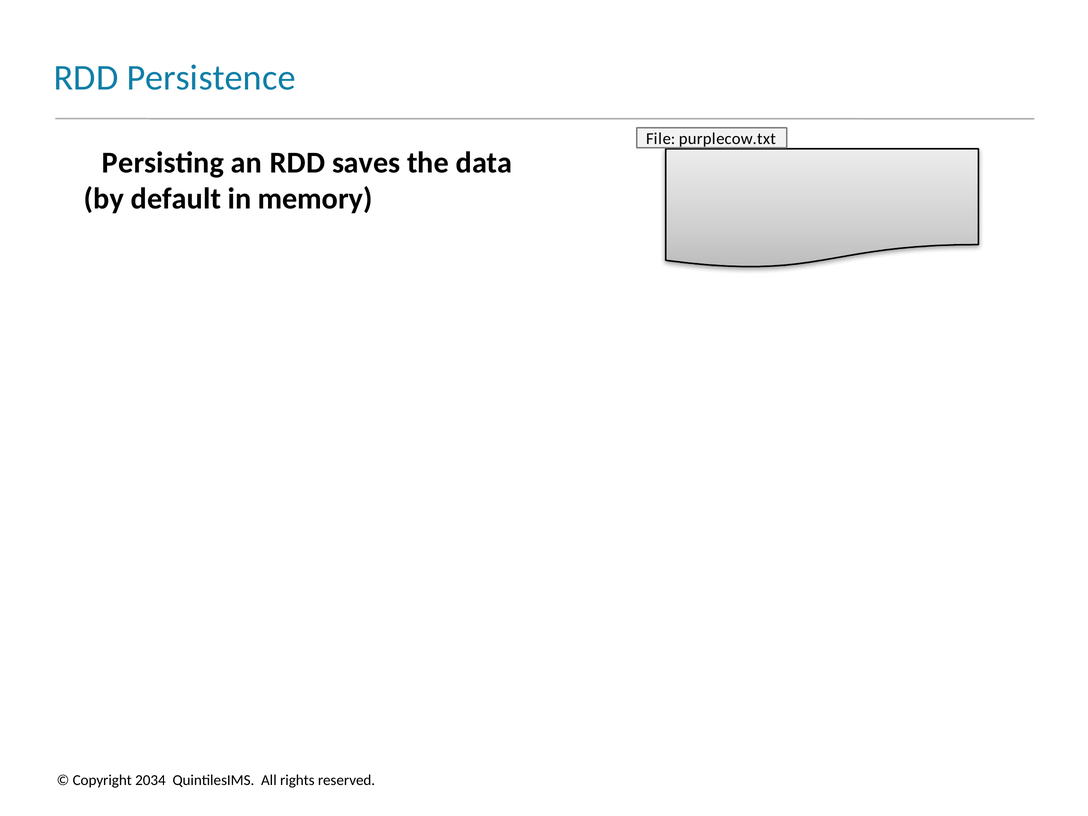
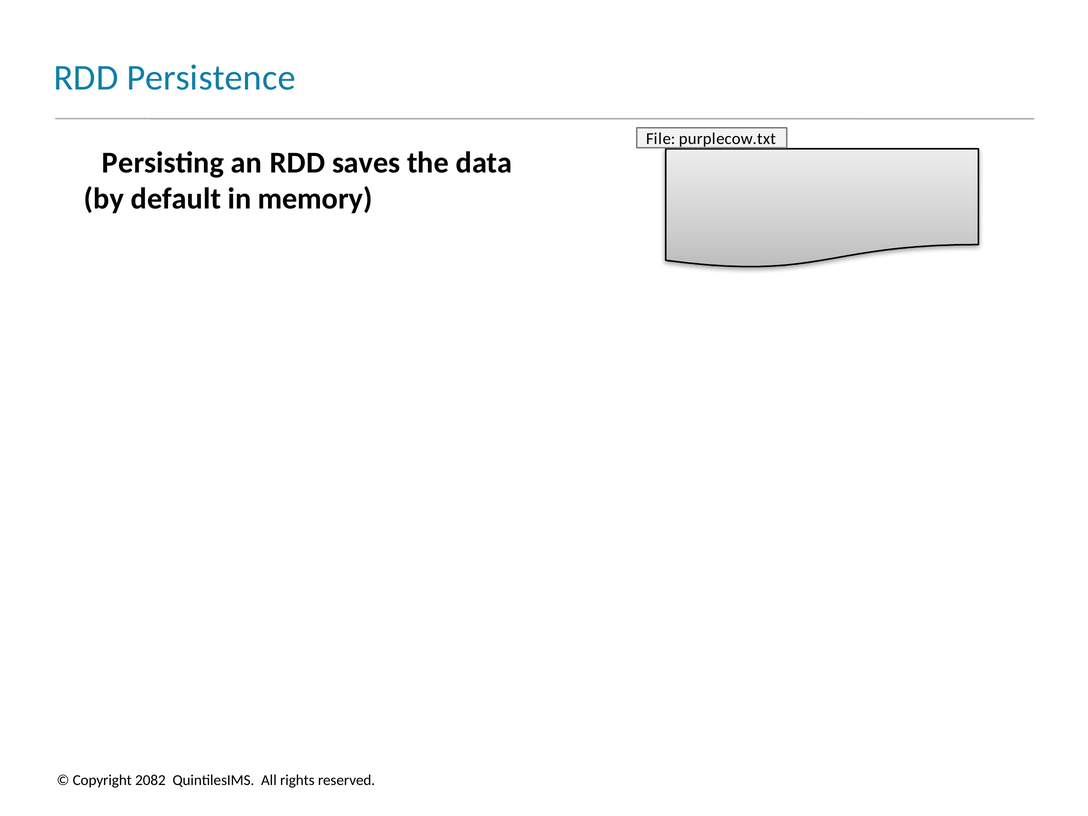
2034: 2034 -> 2082 (150, 780)
